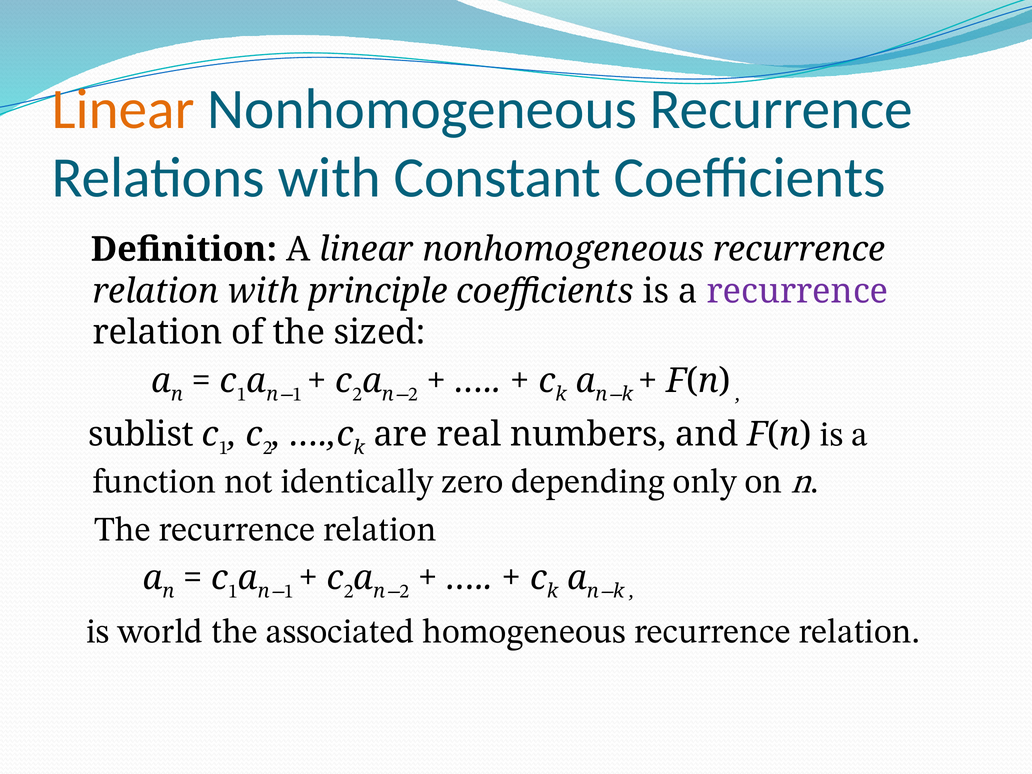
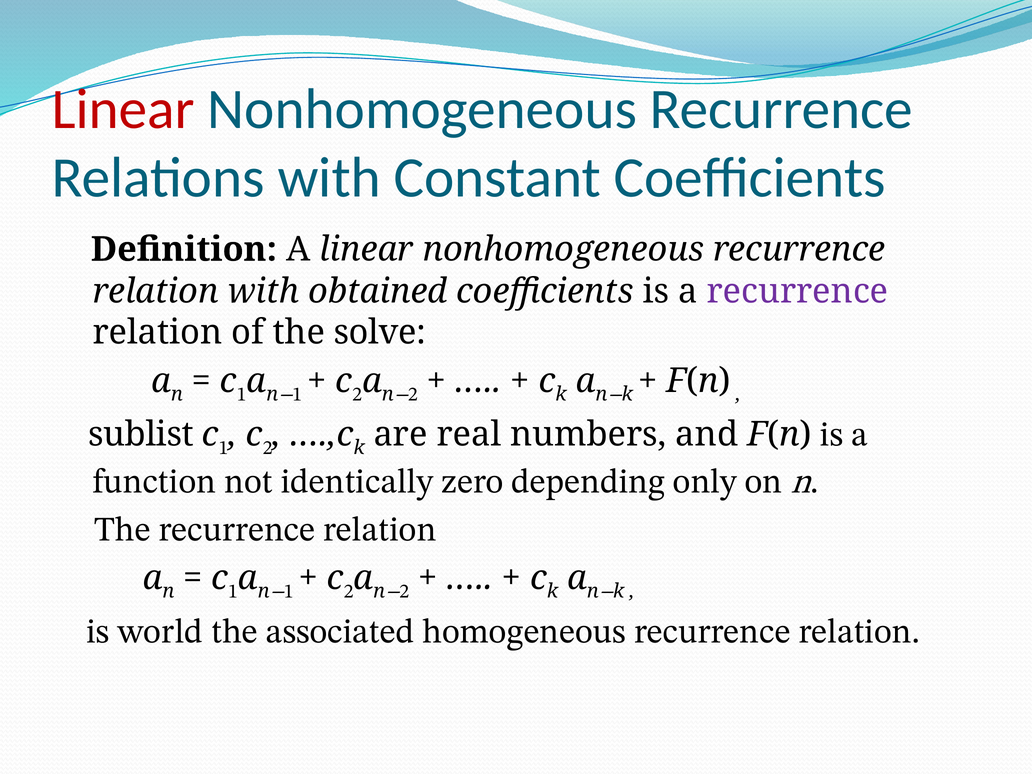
Linear colour: orange -> red (123, 109)
principle: principle -> obtained (378, 291)
sized: sized -> solve (380, 333)
